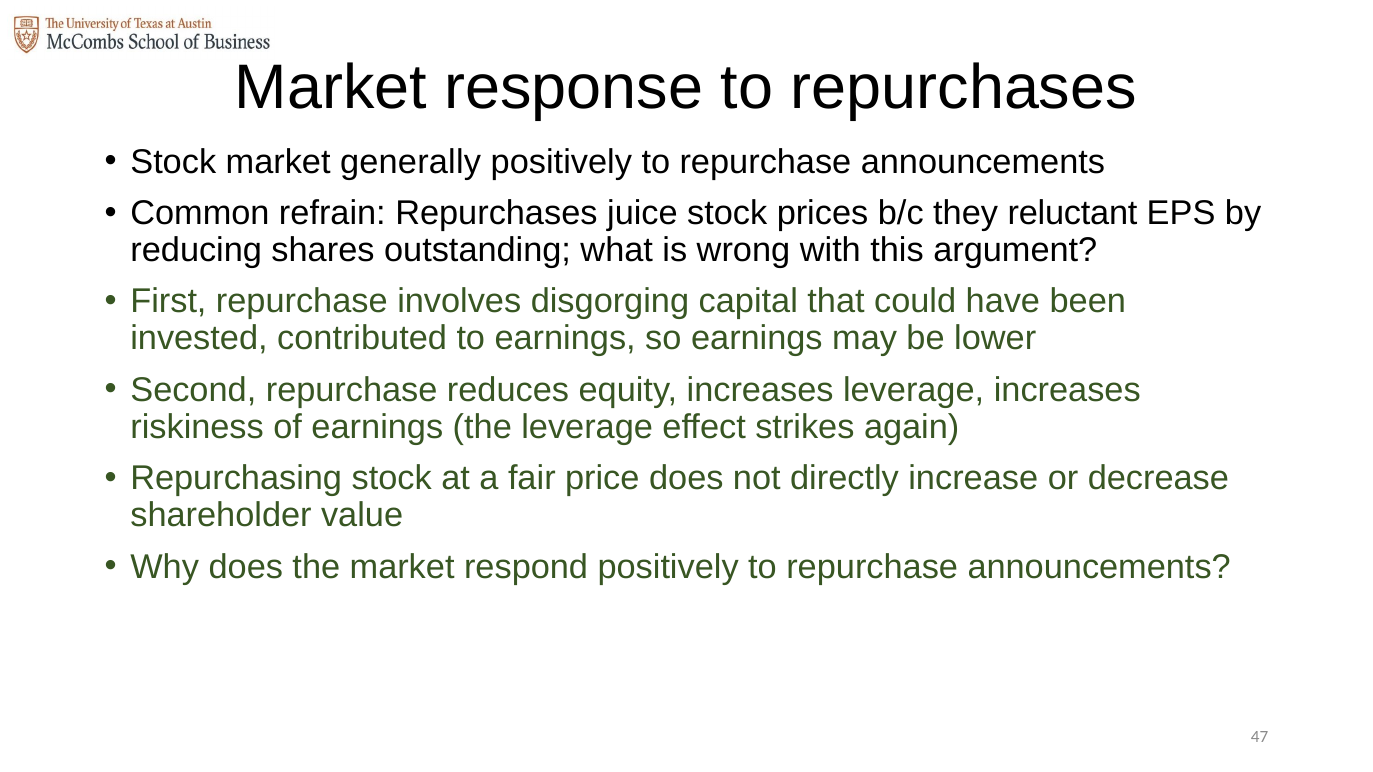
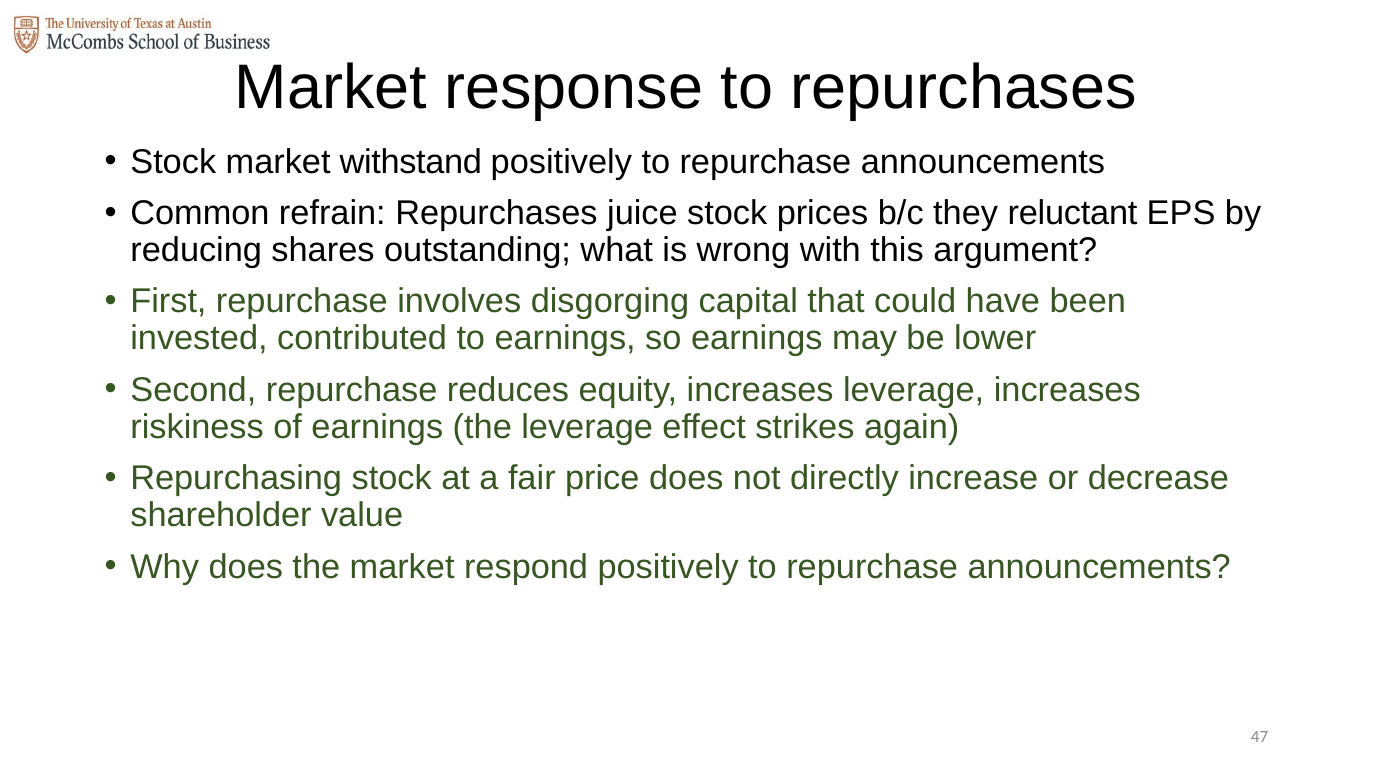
generally: generally -> withstand (411, 162)
